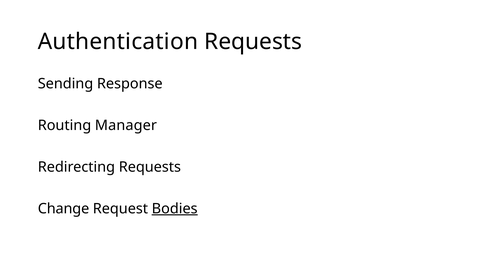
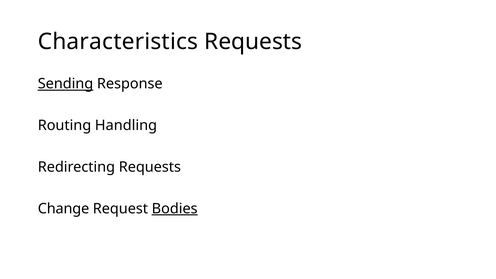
Authentication: Authentication -> Characteristics (118, 42)
Sending underline: none -> present (66, 84)
Manager: Manager -> Handling (126, 125)
